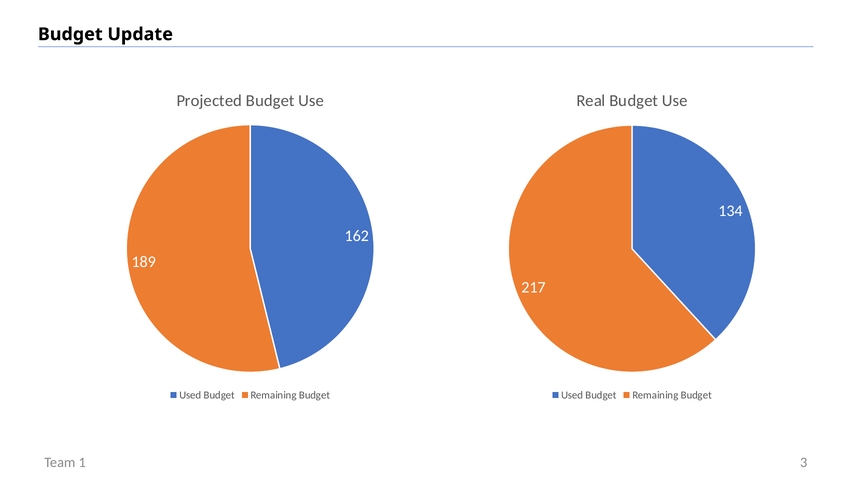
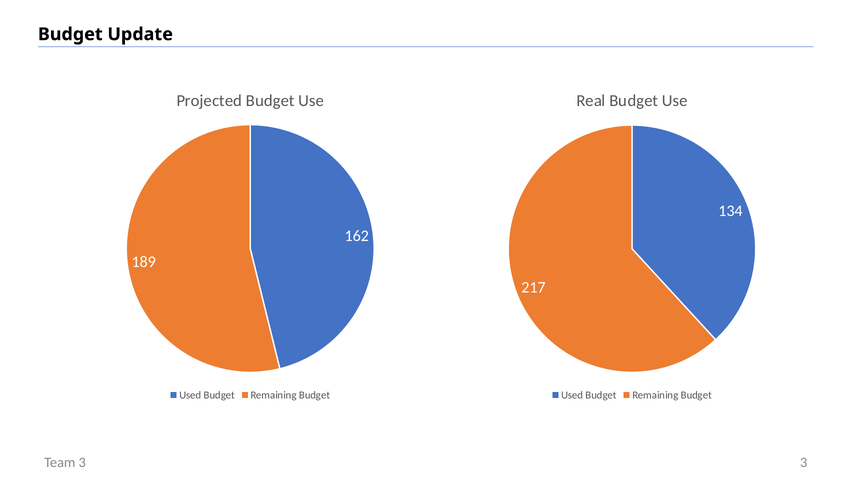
Team 1: 1 -> 3 (82, 463)
